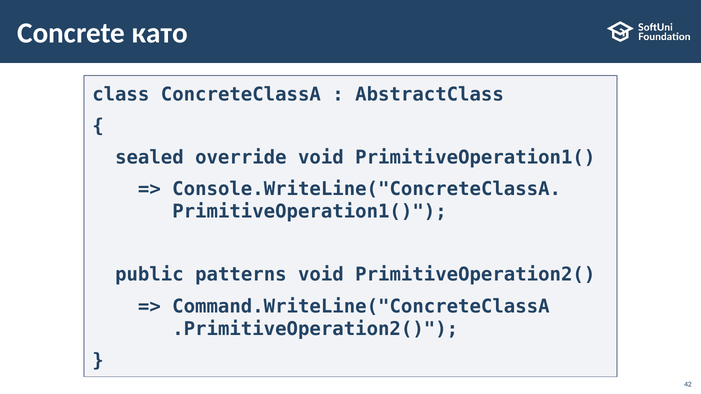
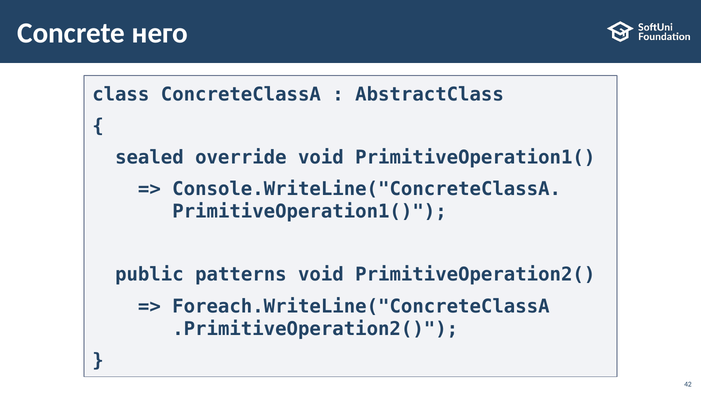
като: като -> него (160, 33)
Command.WriteLine("ConcreteClassA: Command.WriteLine("ConcreteClassA -> Foreach.WriteLine("ConcreteClassA (361, 306)
